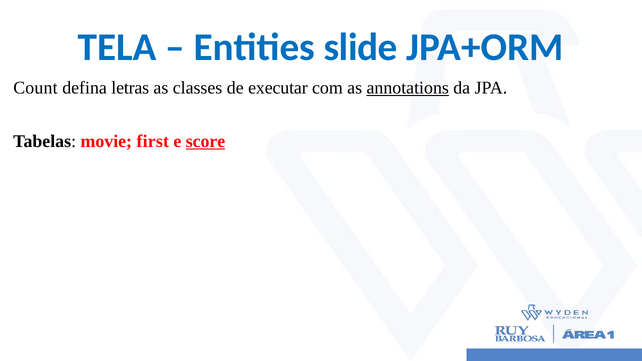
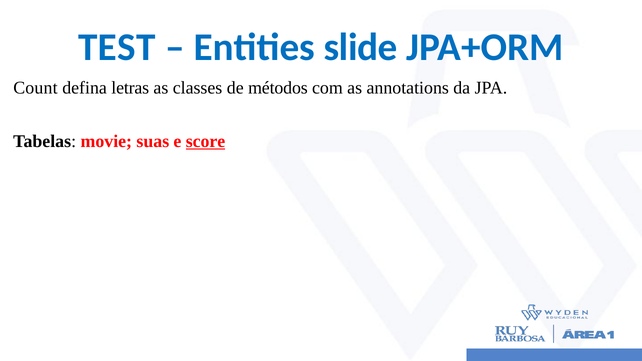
TELA: TELA -> TEST (117, 47)
executar: executar -> métodos (278, 88)
annotations underline: present -> none (408, 88)
first: first -> suas (153, 142)
